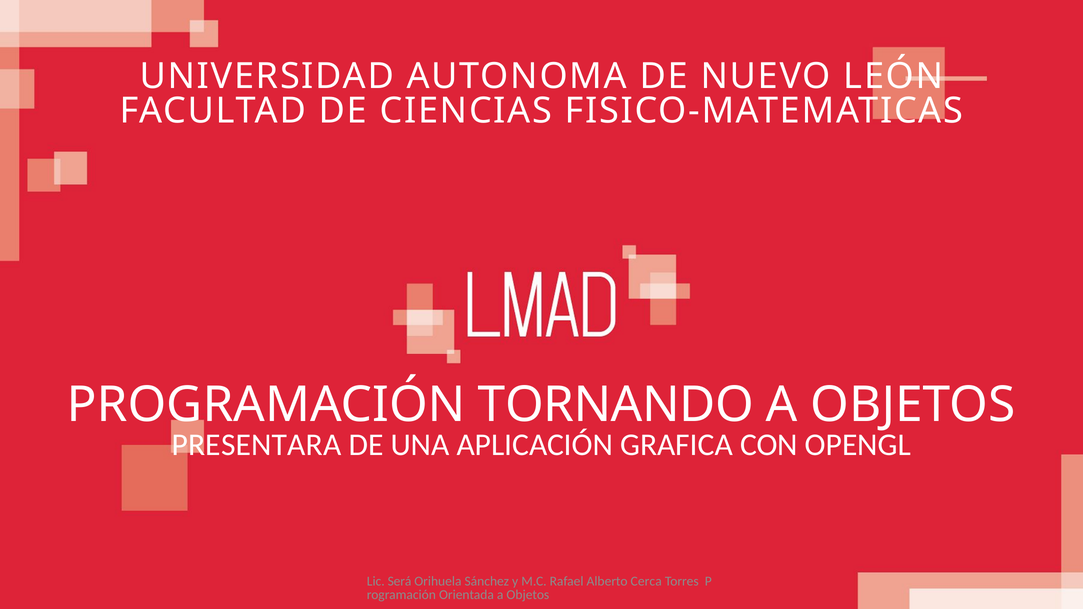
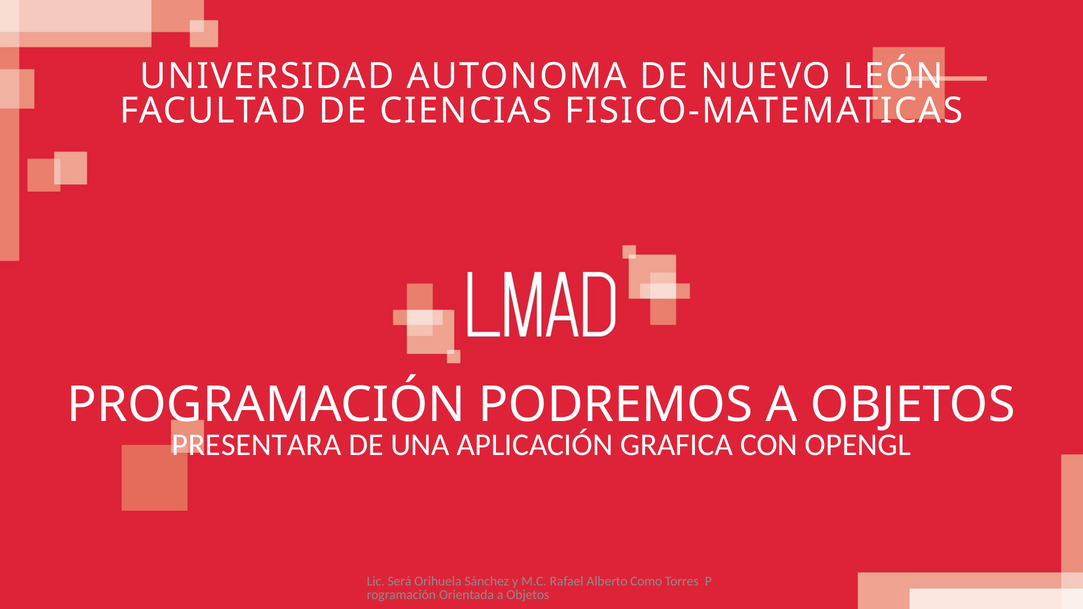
TORNANDO: TORNANDO -> PODREMOS (616, 405)
Cerca: Cerca -> Como (646, 582)
